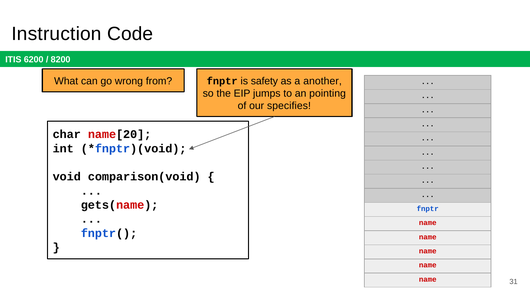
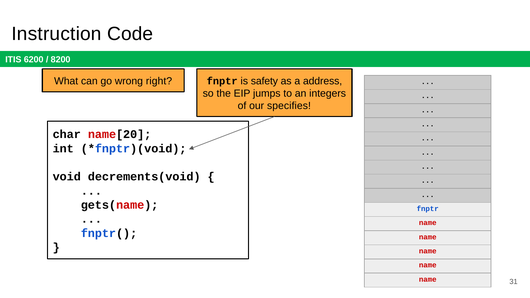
from: from -> right (159, 81)
another: another -> address (323, 81)
pointing: pointing -> integers (328, 94)
comparison(void: comparison(void -> decrements(void (144, 177)
